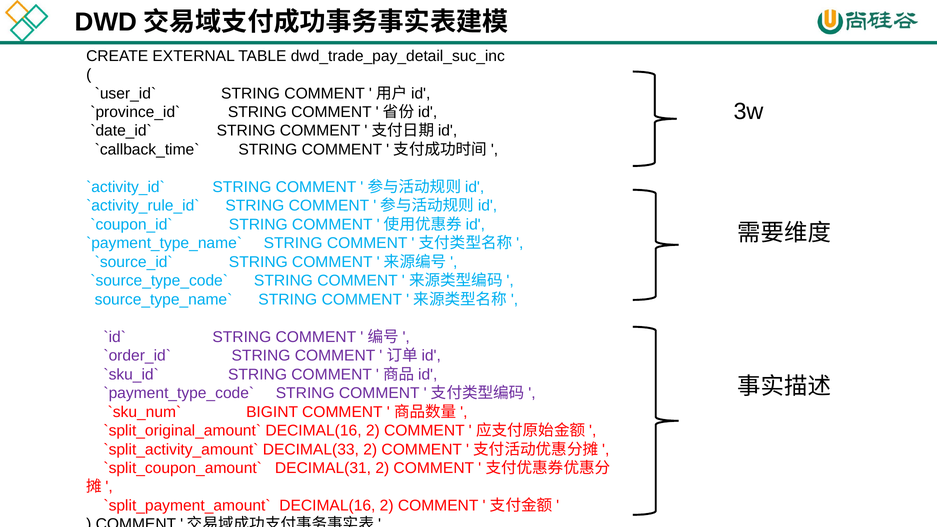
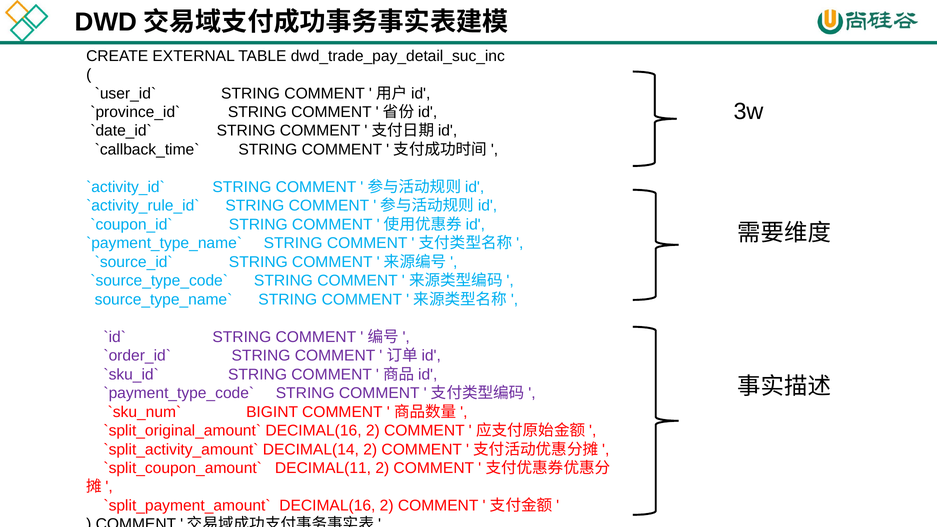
DECIMAL(33: DECIMAL(33 -> DECIMAL(14 (311, 449)
DECIMAL(31: DECIMAL(31 -> DECIMAL(11 (323, 468)
